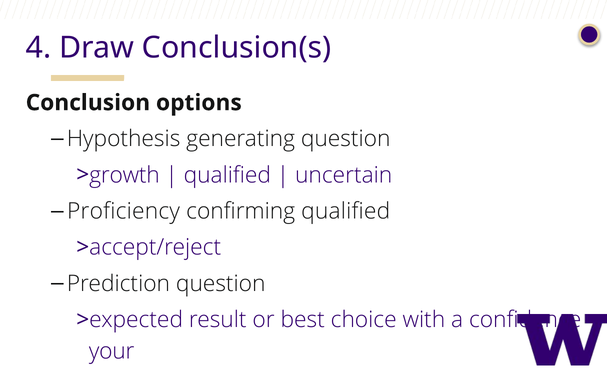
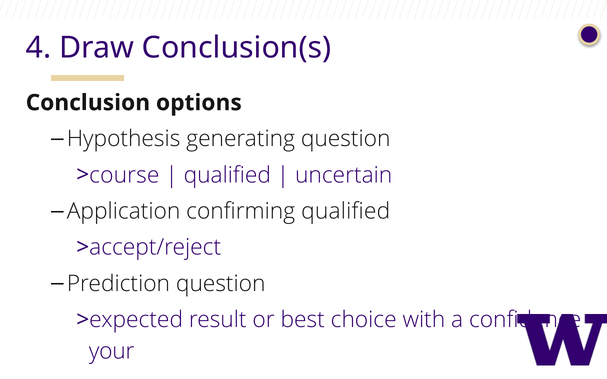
growth: growth -> course (124, 175)
Proficiency: Proficiency -> Application (124, 212)
